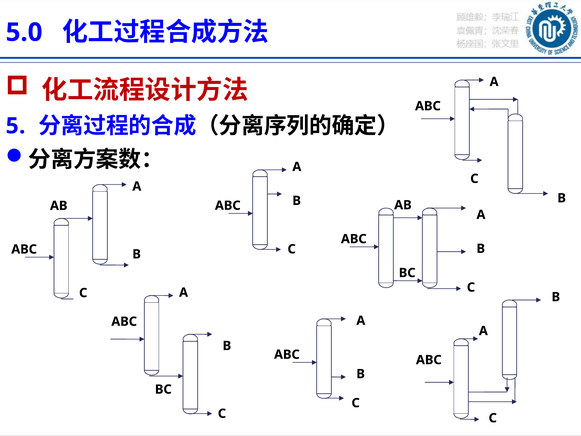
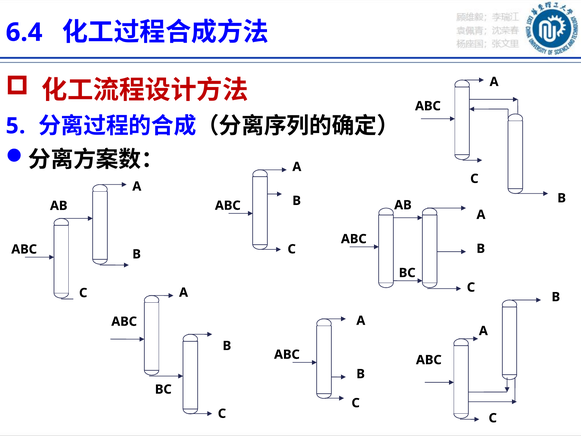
5.0: 5.0 -> 6.4 (24, 32)
